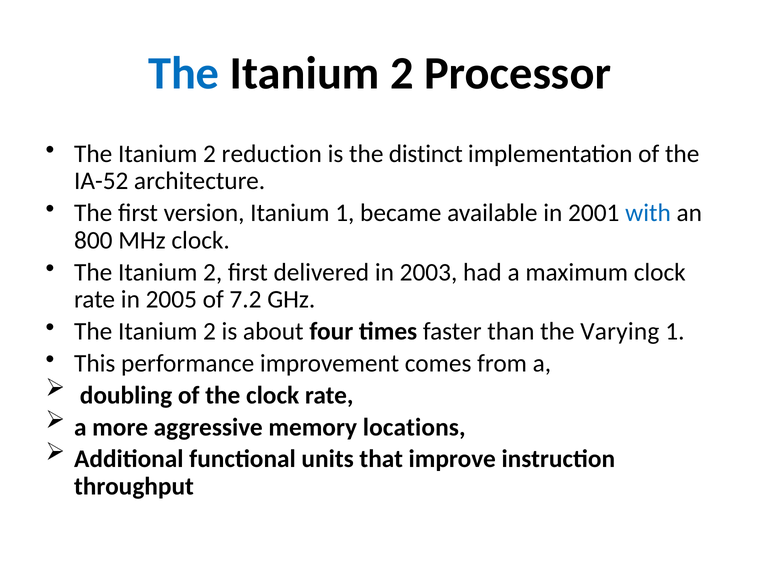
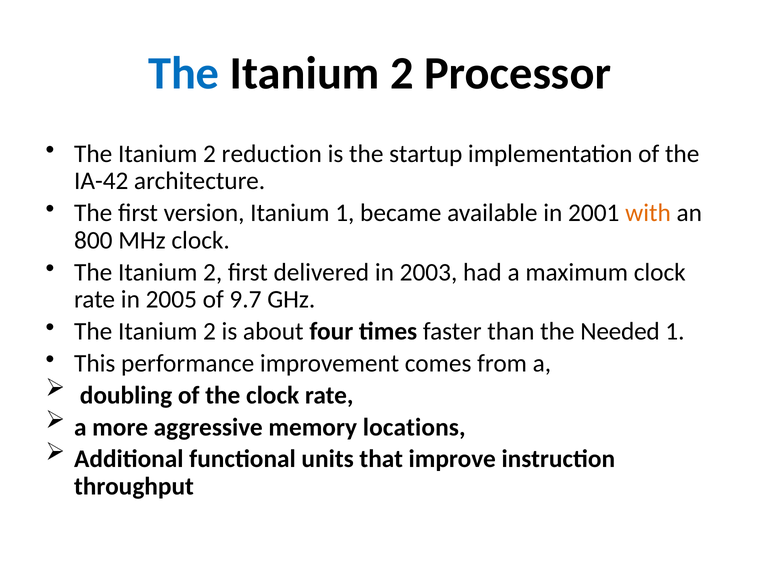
distinct: distinct -> startup (426, 154)
IA-52: IA-52 -> IA-42 (101, 181)
with colour: blue -> orange (648, 213)
7.2: 7.2 -> 9.7 (245, 300)
Varying: Varying -> Needed (620, 332)
